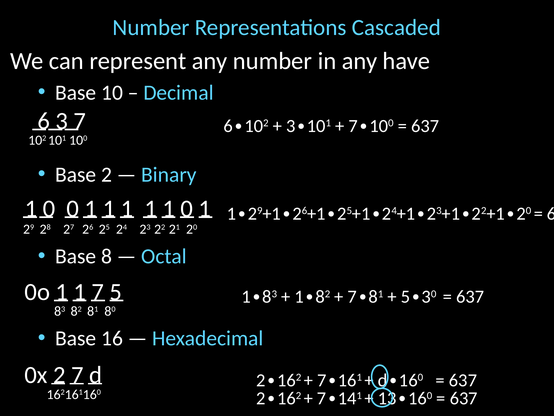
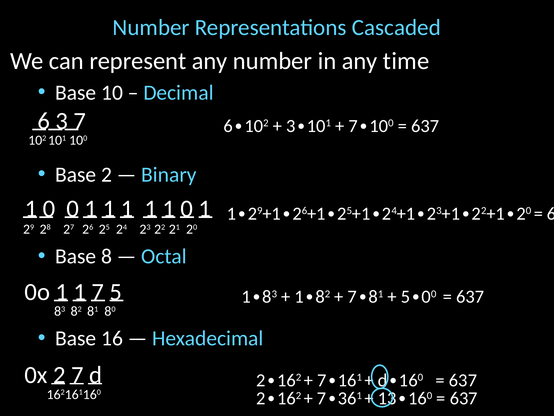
have: have -> time (406, 61)
5 3: 3 -> 0 (426, 296)
14: 14 -> 36 (347, 398)
